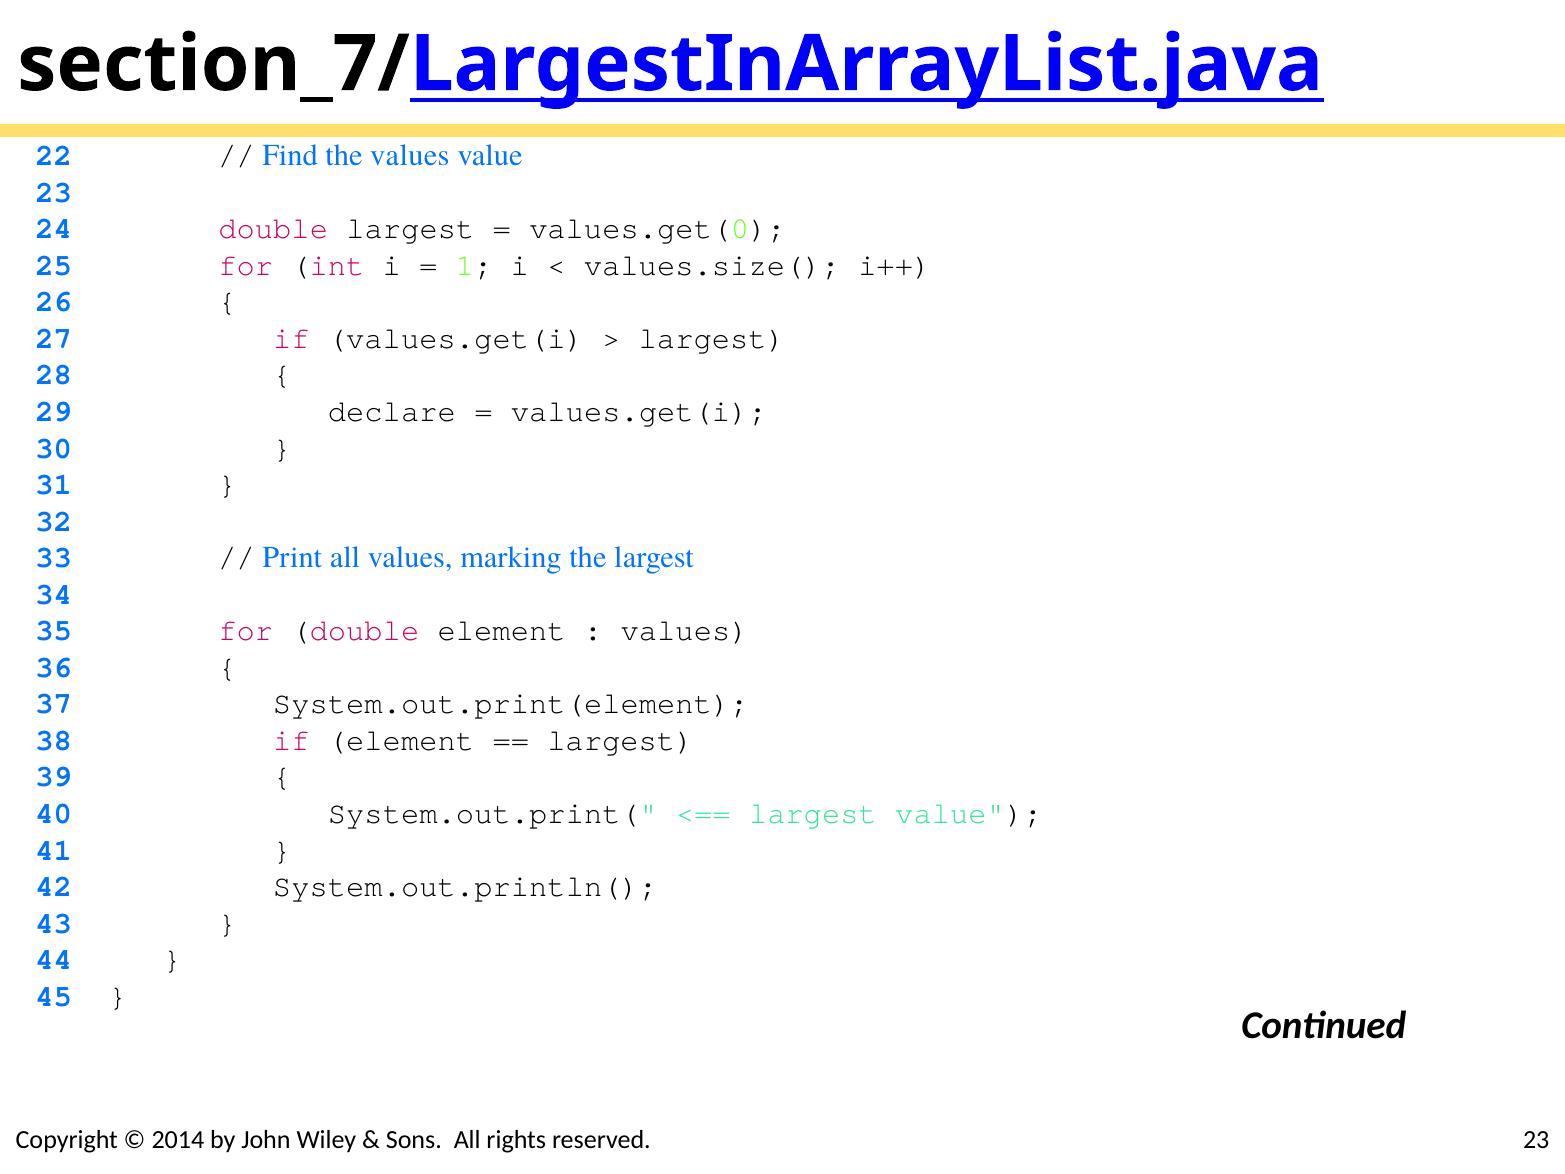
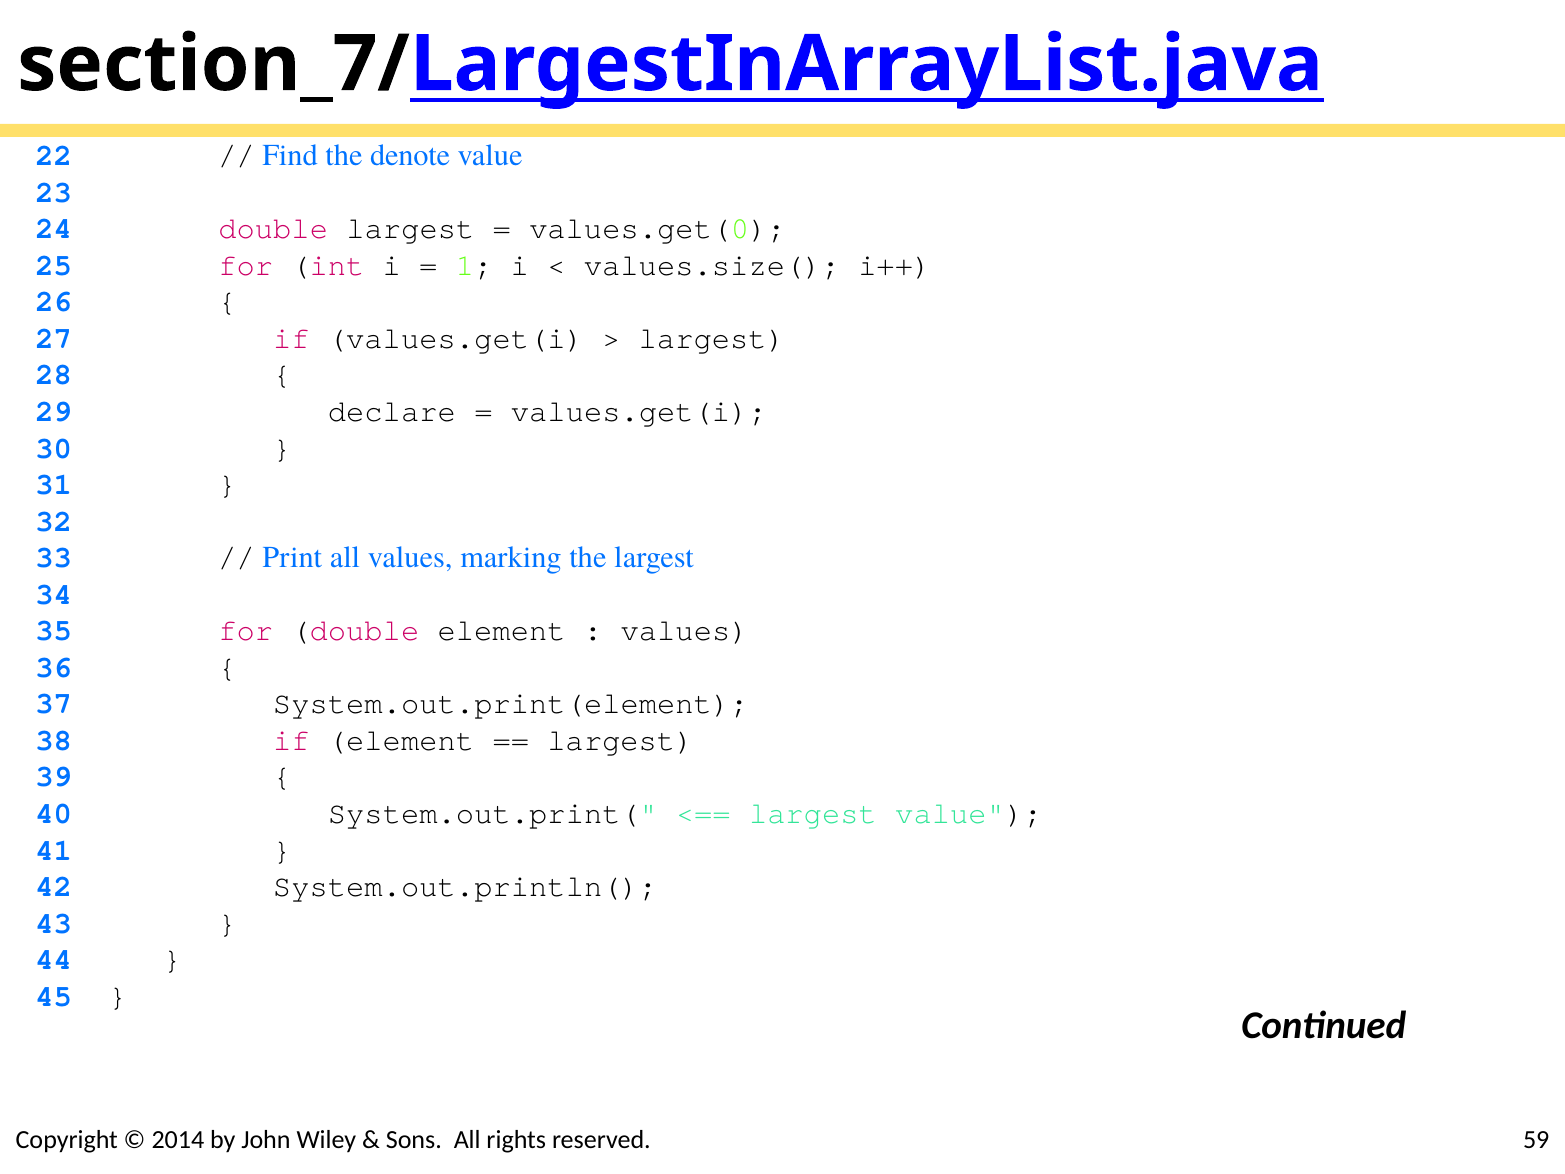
the values: values -> denote (410, 156)
23: 23 -> 59 (1536, 1139)
